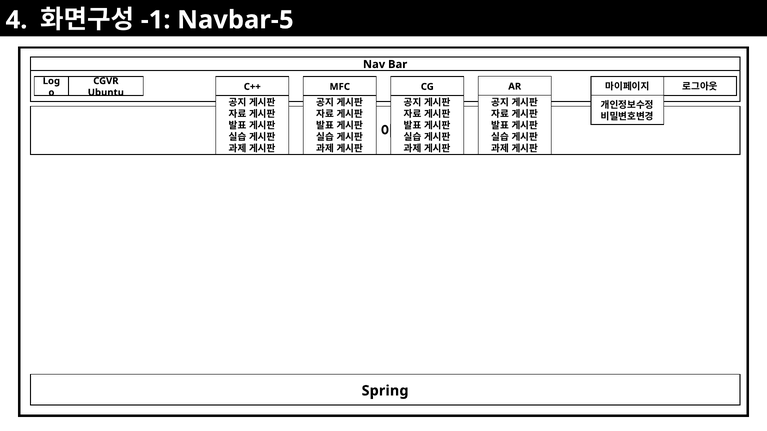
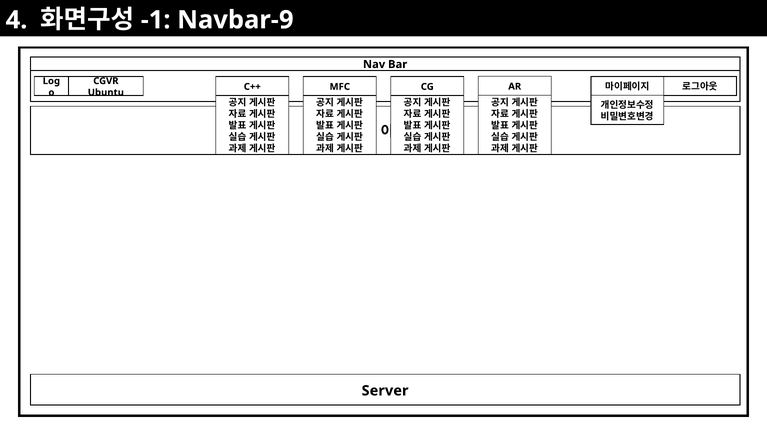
Navbar-5: Navbar-5 -> Navbar-9 (235, 20)
Spring: Spring -> Server (385, 391)
